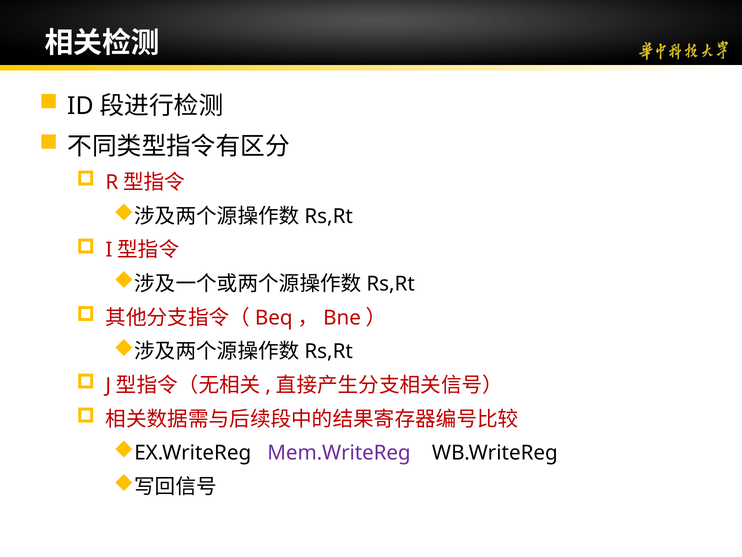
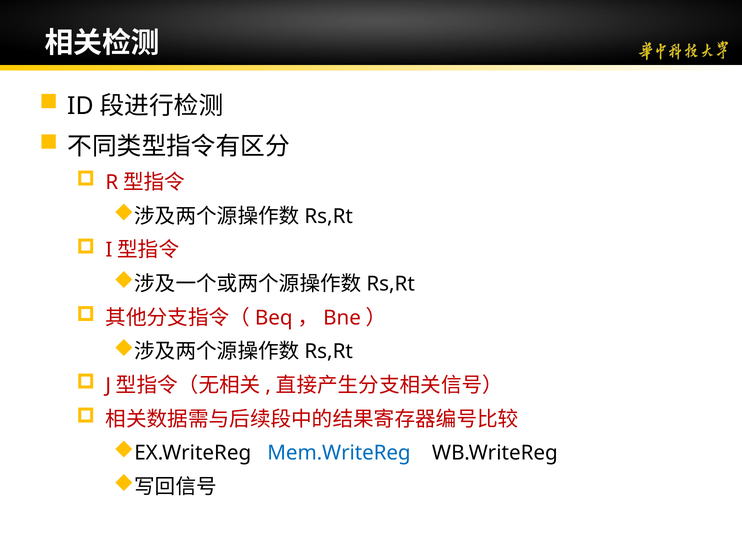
Mem.WriteReg colour: purple -> blue (339, 453)
